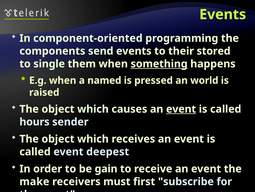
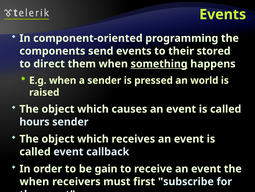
single: single -> direct (49, 64)
a named: named -> sender (104, 80)
event underline: present -> none (181, 109)
deepest: deepest -> callback (108, 151)
make: make -> when (34, 181)
